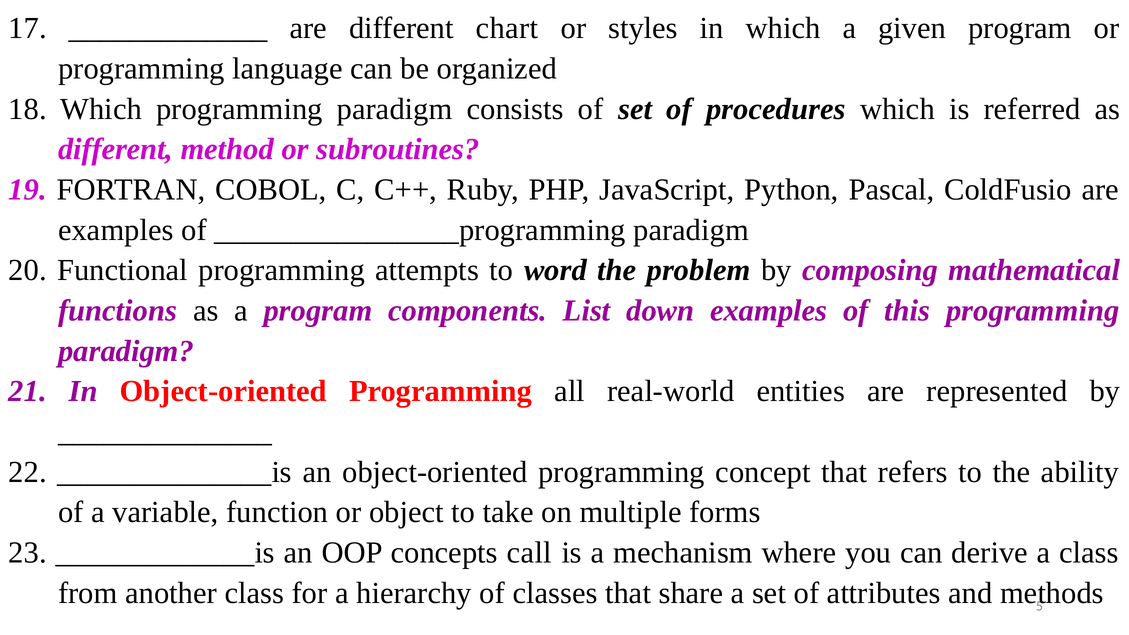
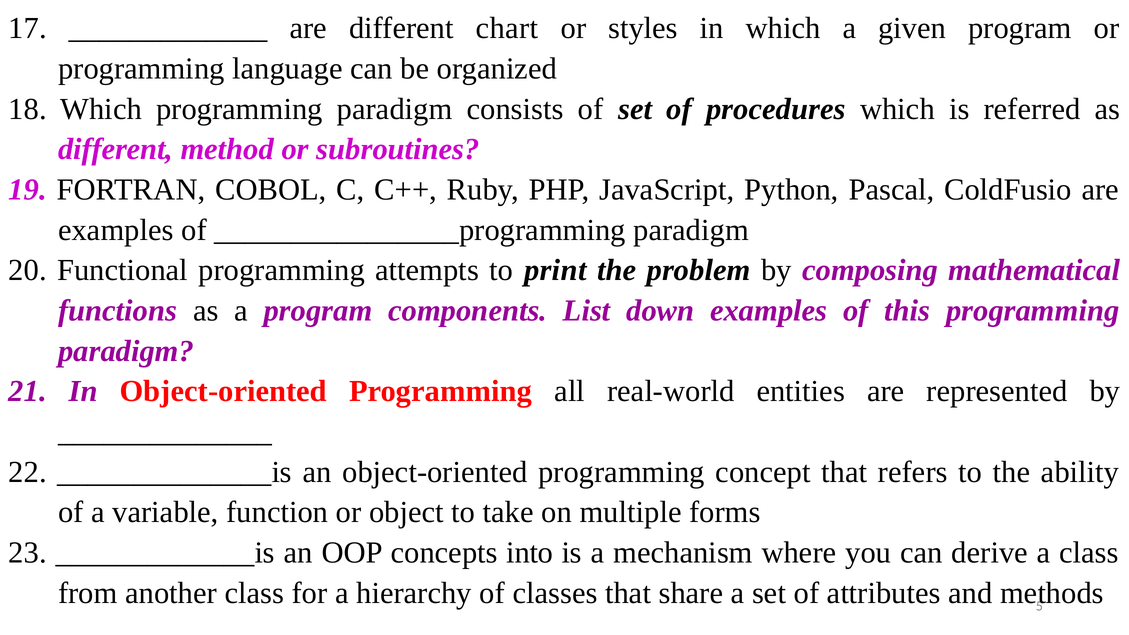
word: word -> print (555, 270)
call: call -> into (530, 553)
